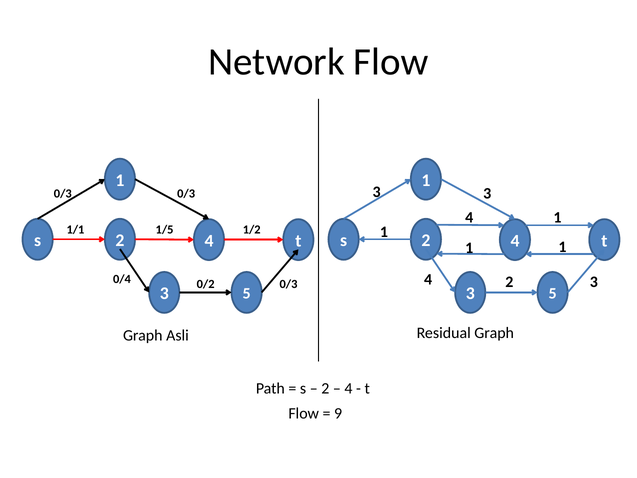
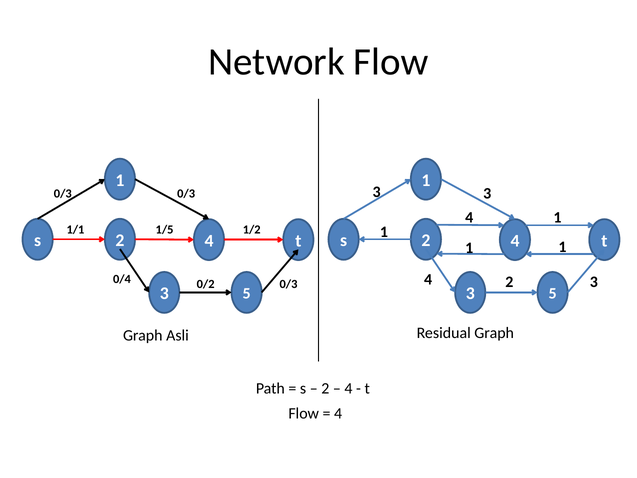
9: 9 -> 4 (338, 413)
